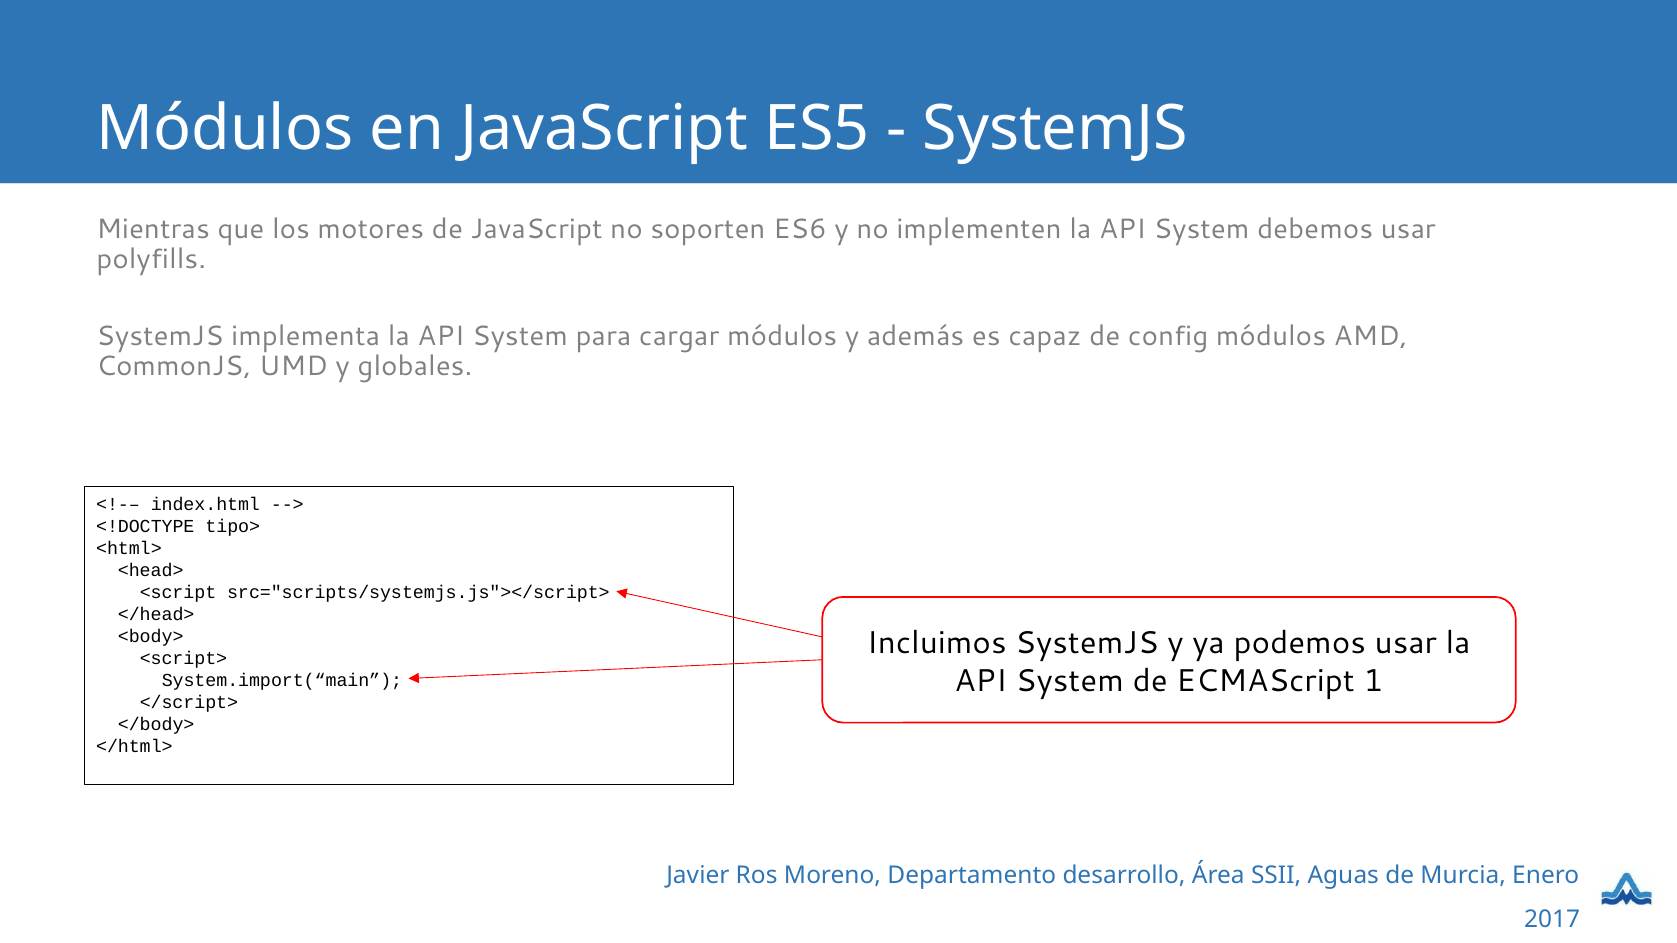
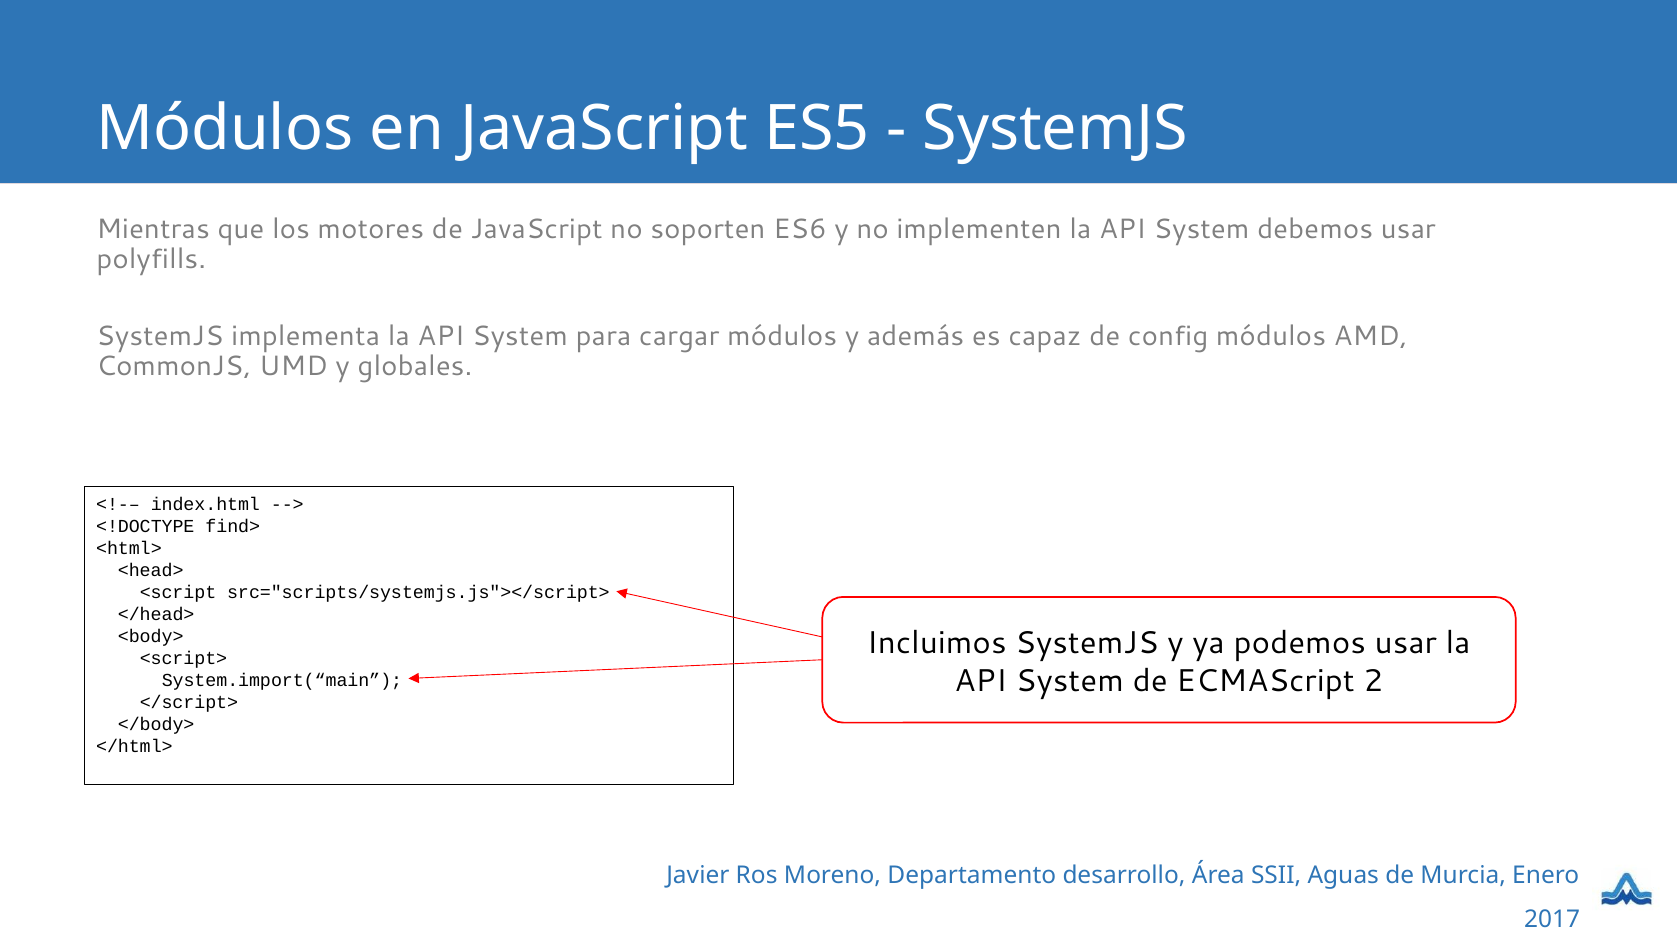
tipo>: tipo> -> find> (233, 527)
1: 1 -> 2 (1373, 681)
